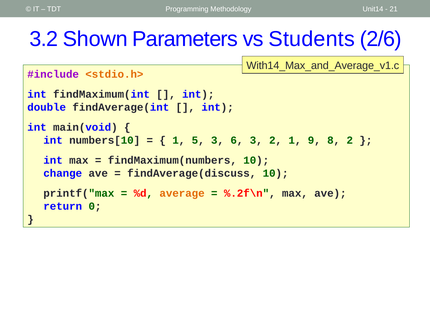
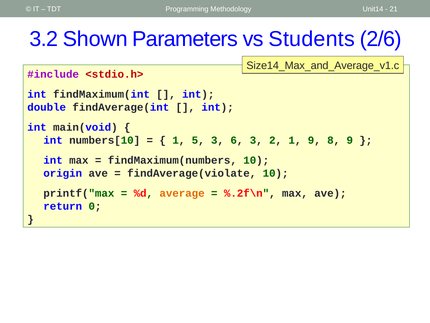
With14_Max_and_Average_v1.c: With14_Max_and_Average_v1.c -> Size14_Max_and_Average_v1.c (323, 65)
<stdio.h> colour: orange -> red (114, 74)
8 2: 2 -> 9 (350, 140)
change: change -> origin (63, 173)
findAverage(discuss: findAverage(discuss -> findAverage(violate (192, 173)
